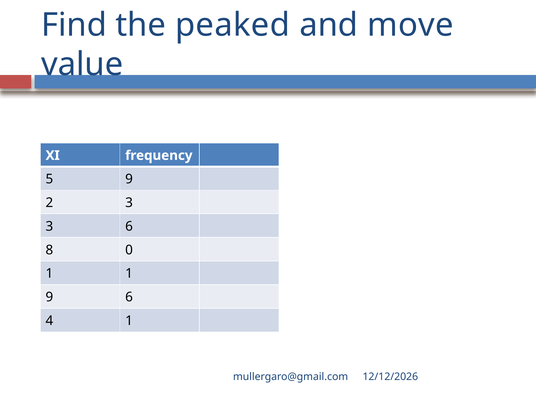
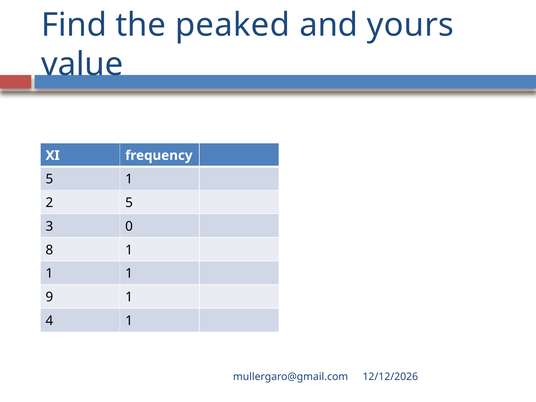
move: move -> yours (410, 25)
5 9: 9 -> 1 (129, 179)
2 3: 3 -> 5 (129, 203)
3 6: 6 -> 0 (129, 226)
8 0: 0 -> 1 (129, 250)
9 6: 6 -> 1 (129, 297)
